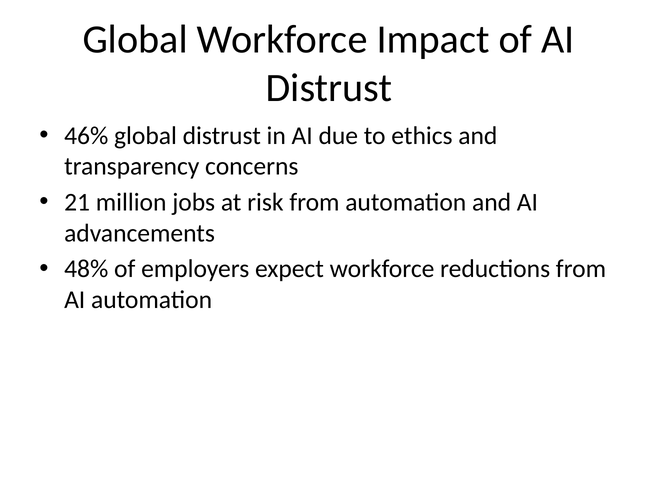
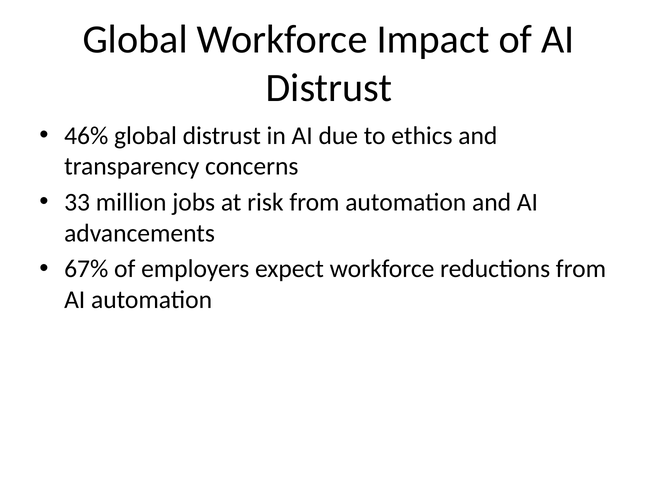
21: 21 -> 33 (77, 202)
48%: 48% -> 67% (86, 269)
